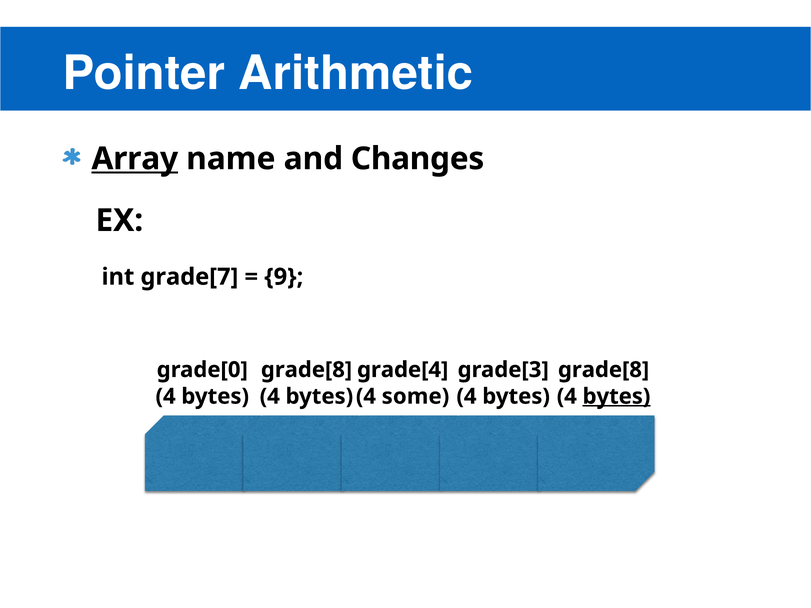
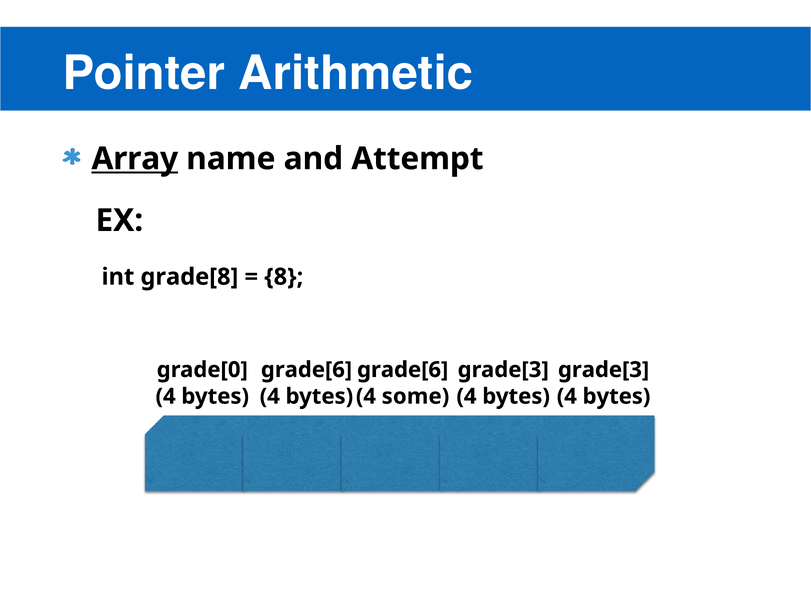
Changes: Changes -> Attempt (417, 159)
grade[7: grade[7 -> grade[8 (189, 277)
9: 9 -> 8 (284, 277)
grade[8: grade[8 -> grade[6 (307, 370)
grade[4: grade[4 -> grade[6 (403, 370)
grade[8: grade[8 -> grade[3 (604, 370)
bytes underline: present -> none (616, 397)
